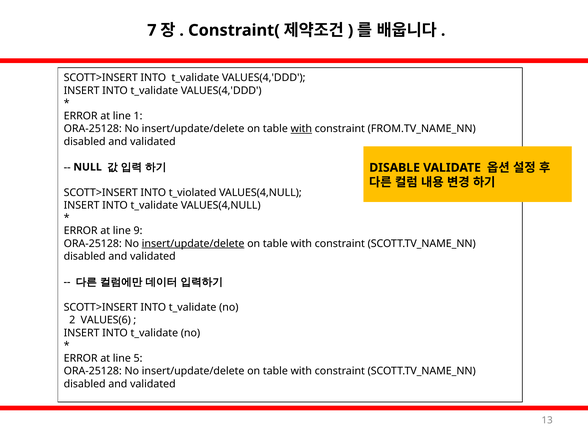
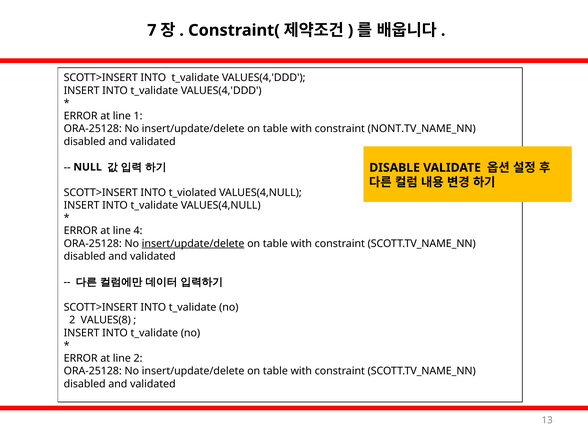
with underline: present -> none (301, 129)
FROM.TV_NAME_NN: FROM.TV_NAME_NN -> NONT.TV_NAME_NN (422, 129)
9: 9 -> 4 (138, 231)
VALUES(6: VALUES(6 -> VALUES(8 (106, 320)
line 5: 5 -> 2 (138, 358)
